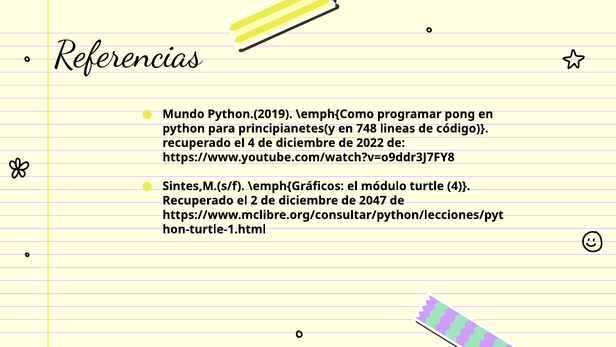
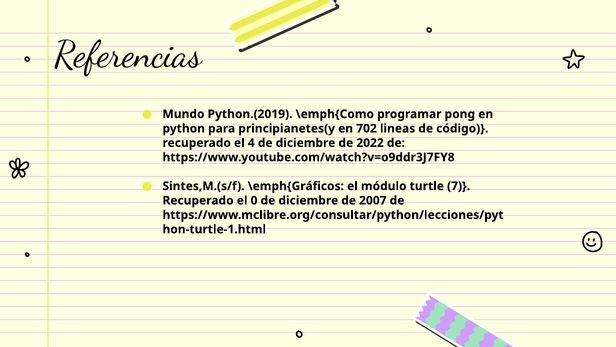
748: 748 -> 702 (366, 128)
turtle 4: 4 -> 7 (459, 186)
2: 2 -> 0 (254, 200)
2047: 2047 -> 2007 (373, 200)
